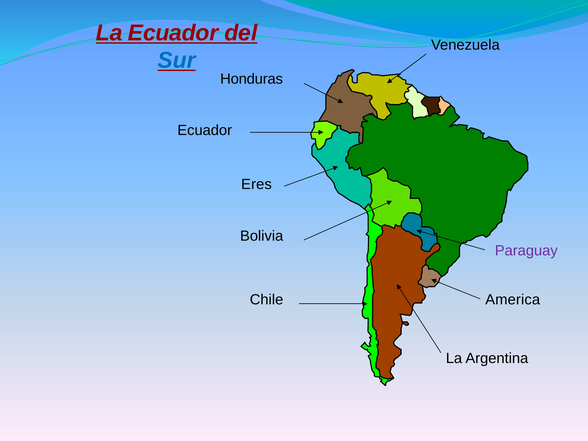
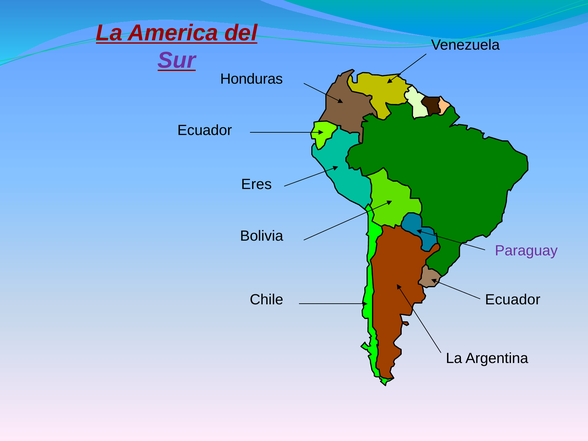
La Ecuador: Ecuador -> America (173, 33)
Sur colour: blue -> purple (177, 60)
Chile America: America -> Ecuador (513, 300)
